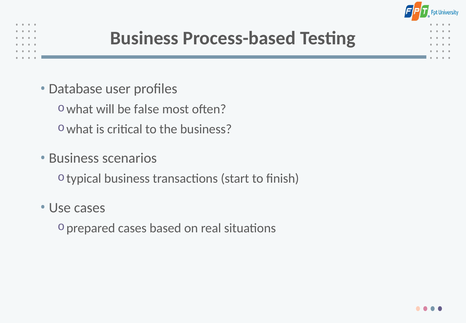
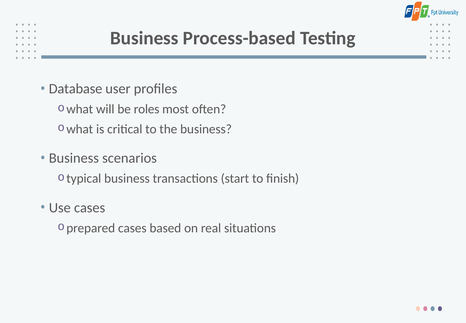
false: false -> roles (147, 109)
